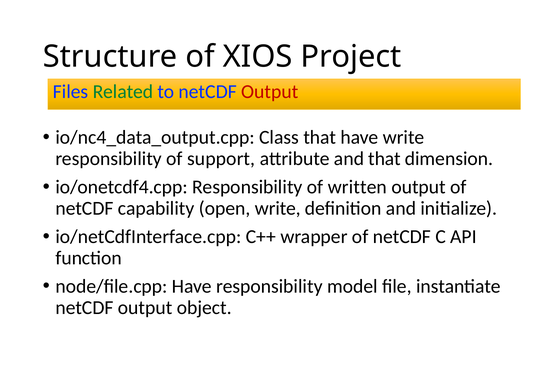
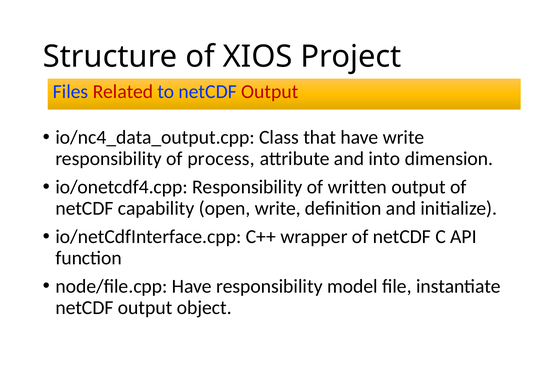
Related colour: green -> red (123, 92)
support: support -> process (221, 158)
and that: that -> into (384, 158)
